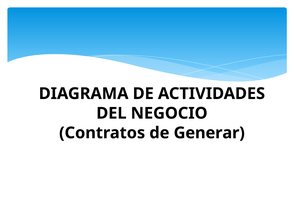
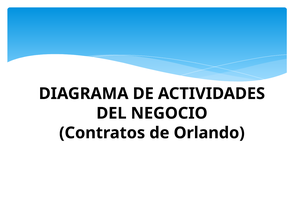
Generar: Generar -> Orlando (209, 133)
